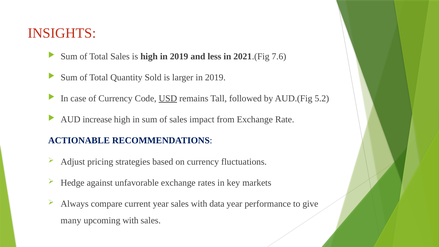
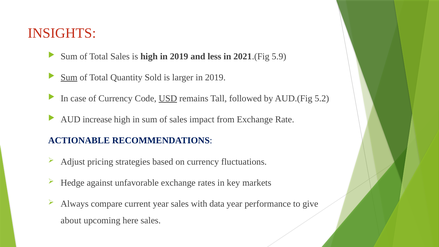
7.6: 7.6 -> 5.9 (279, 56)
Sum underline: none -> present (69, 77)
many: many -> about (71, 220)
upcoming with: with -> here (130, 220)
